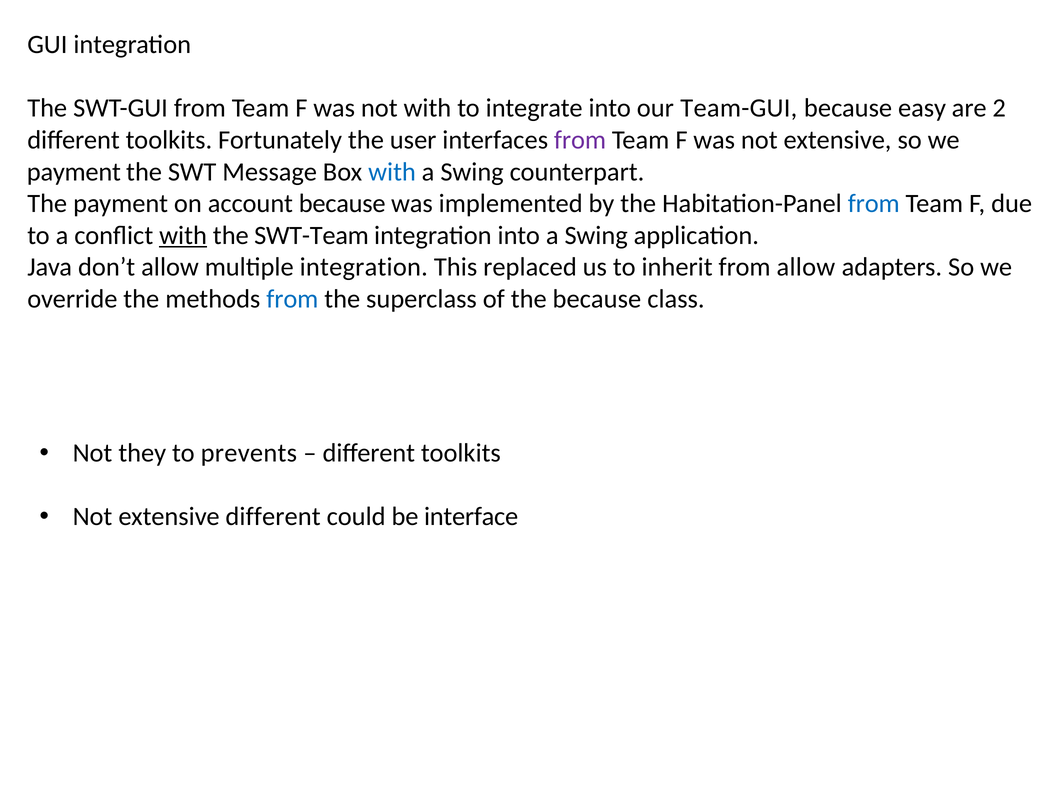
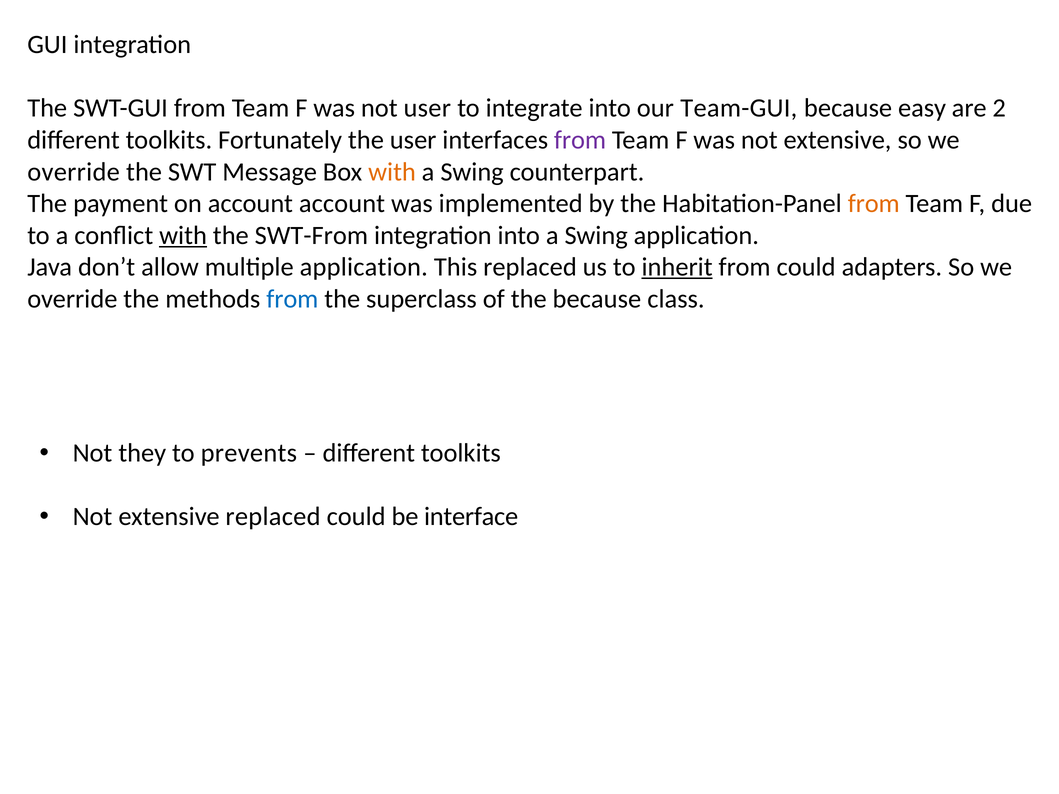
not with: with -> user (427, 108)
payment: payment -> override (74, 172)
with colour: blue -> orange (392, 172)
account because: because -> account (342, 204)
from colour: blue -> orange (874, 204)
SWT-Team: SWT-Team -> SWT-From (311, 235)
multiple integration: integration -> application (364, 267)
inherit underline: none -> present (677, 267)
from allow: allow -> could (806, 267)
extensive different: different -> replaced (273, 517)
